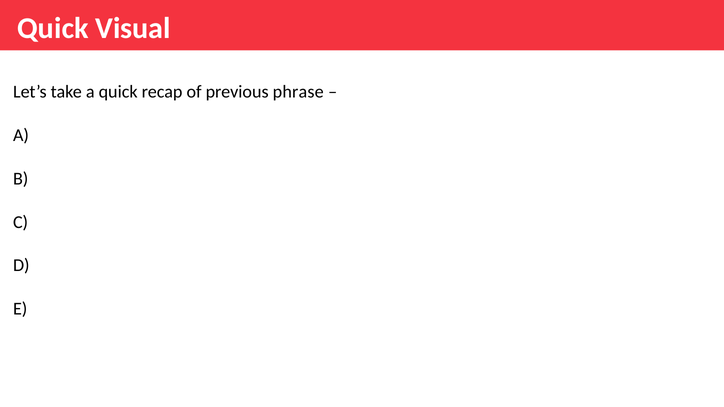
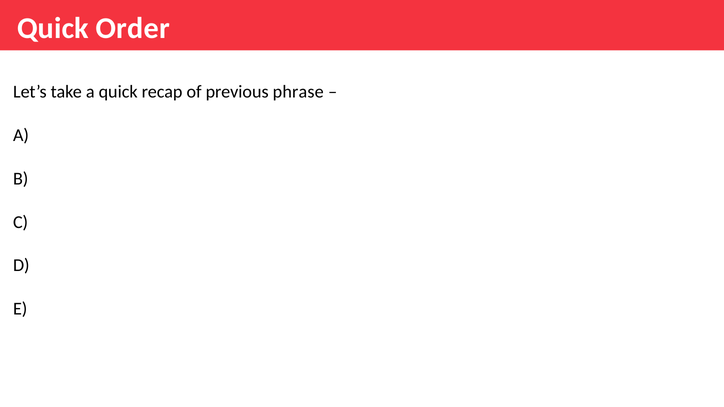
Visual: Visual -> Order (133, 29)
